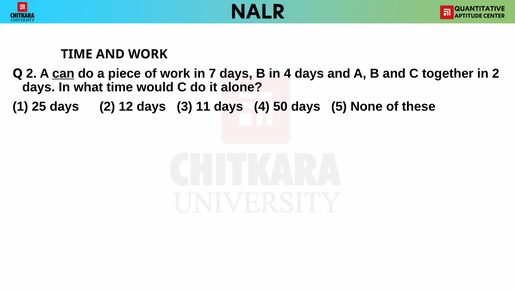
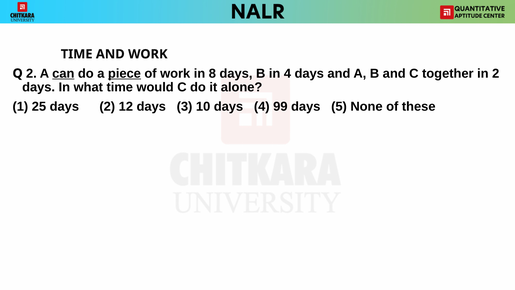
piece underline: none -> present (124, 73)
7: 7 -> 8 (212, 73)
11: 11 -> 10 (203, 107)
50: 50 -> 99 (280, 107)
